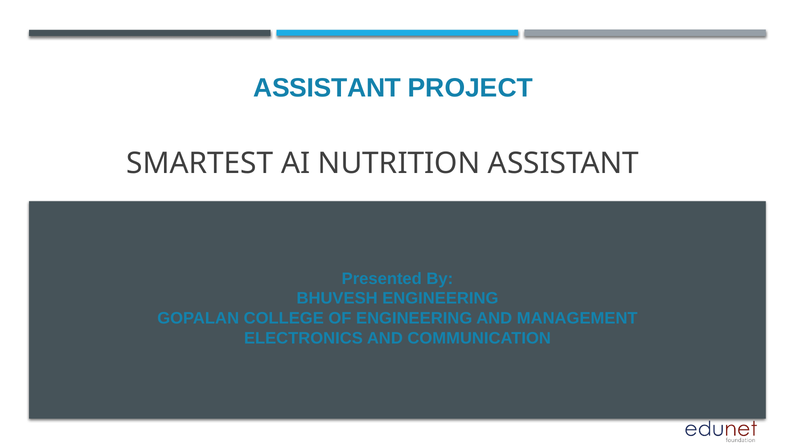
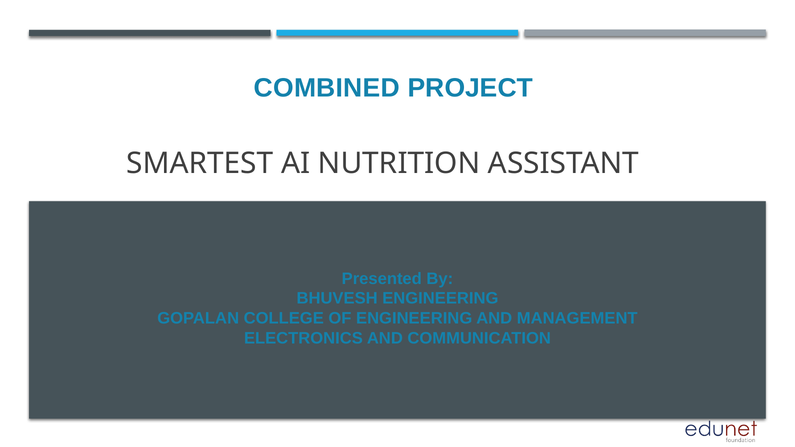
ASSISTANT: ASSISTANT -> COMBINED (327, 88)
